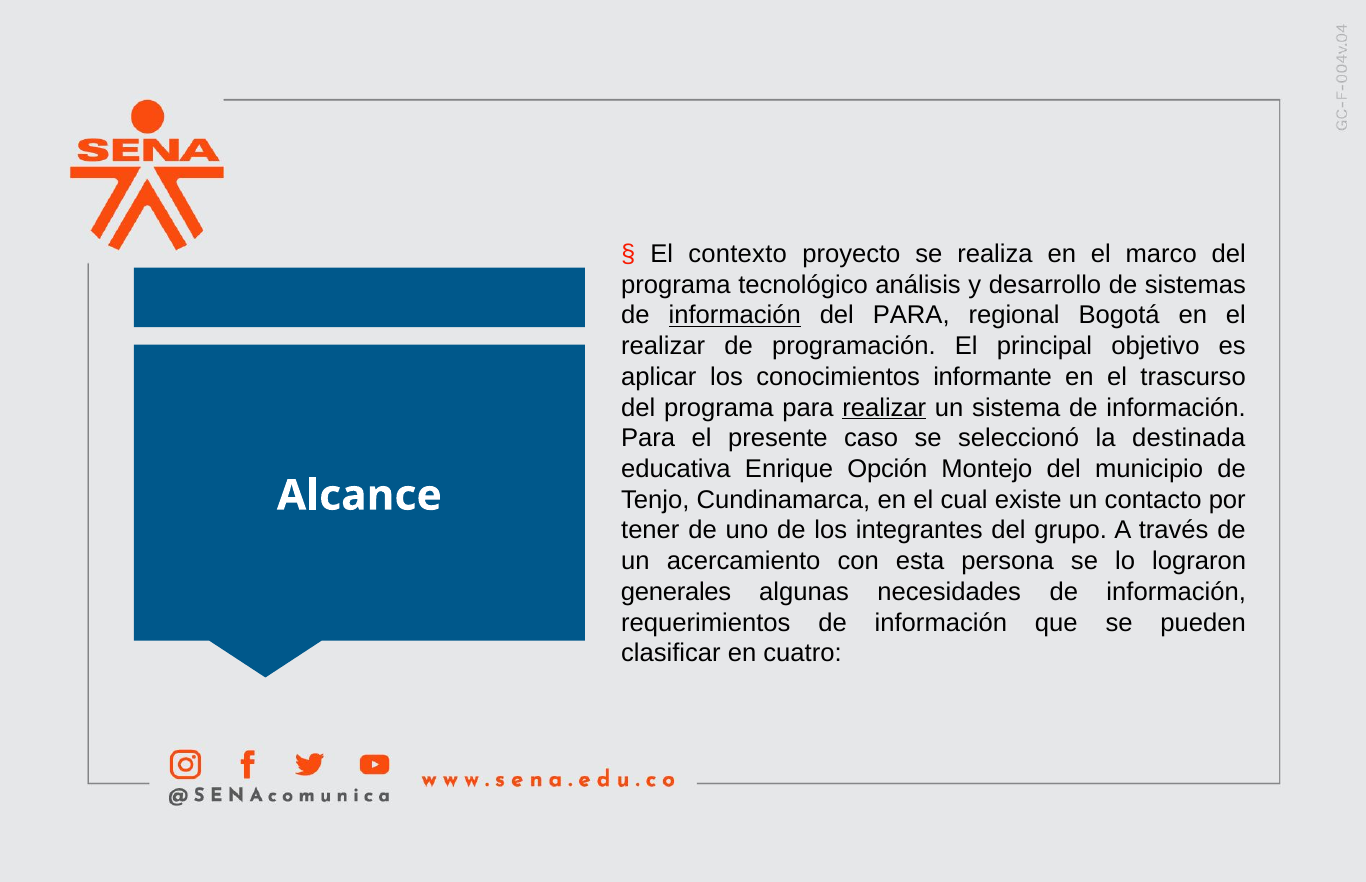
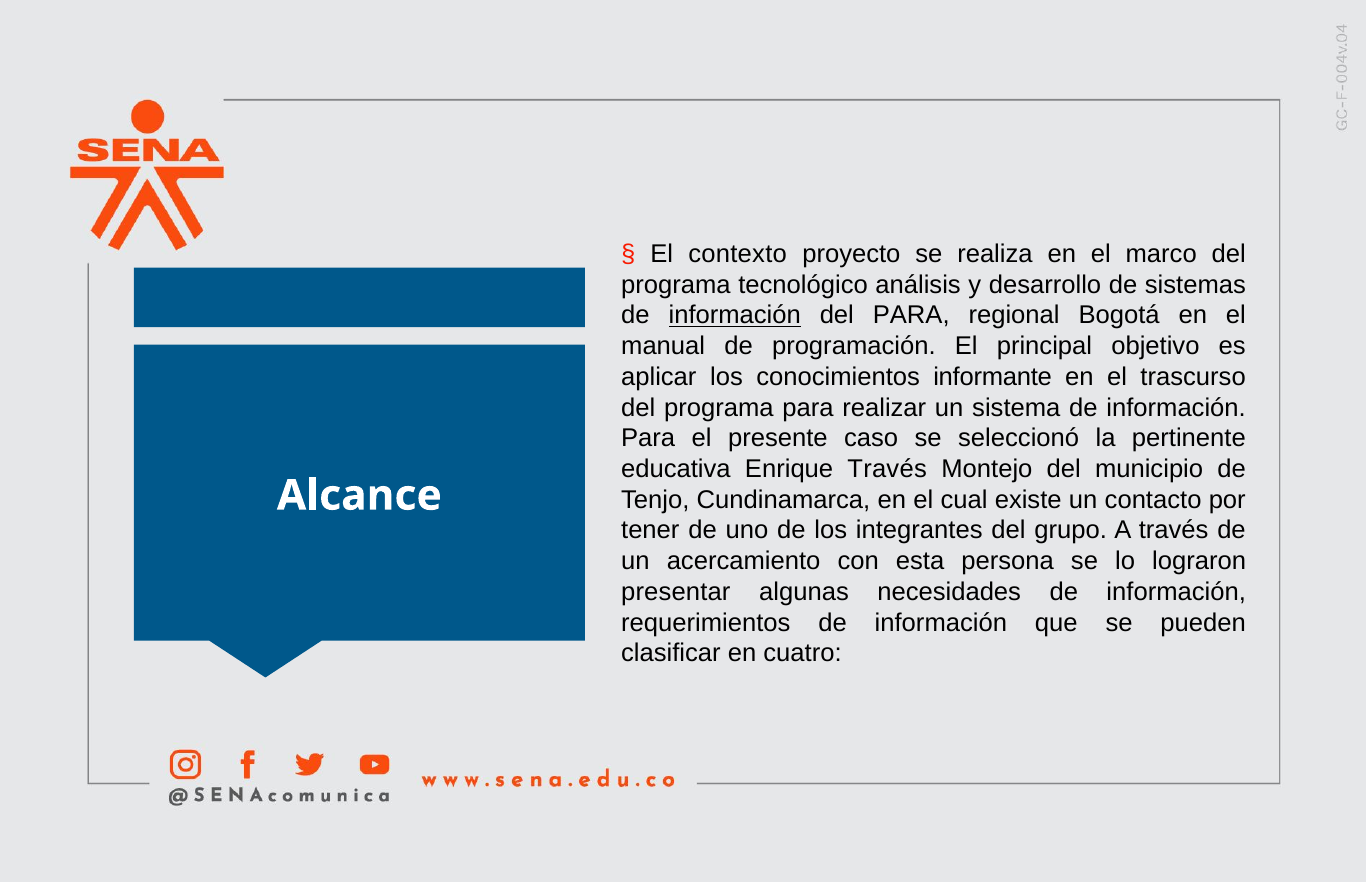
realizar: realizar -> manual (663, 346)
realizar underline: present -> none (884, 408)
destinada: destinada -> pertinente (1189, 438)
Enrique Opción: Opción -> Través (887, 469)
generales: generales -> presentar (676, 592)
